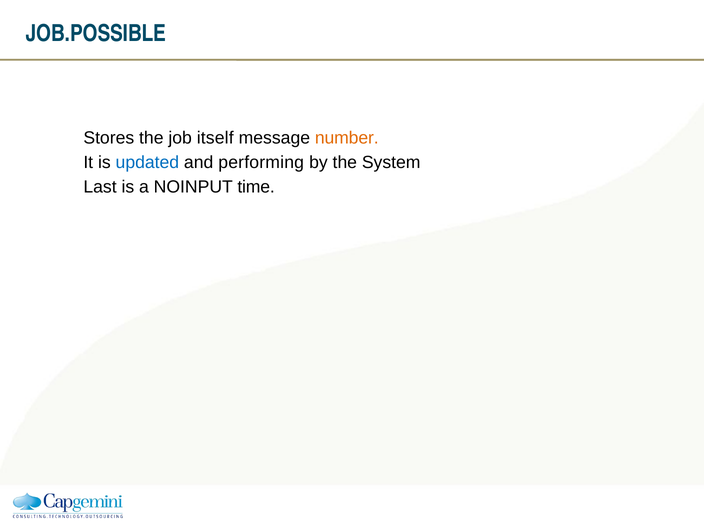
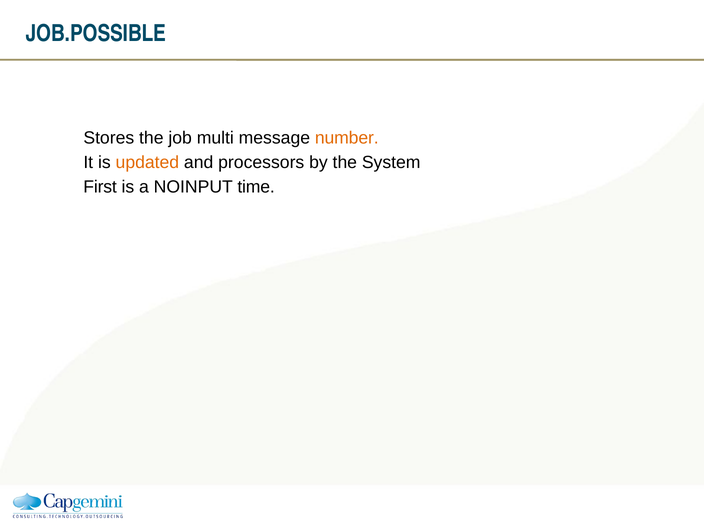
itself: itself -> multi (215, 138)
updated colour: blue -> orange (147, 163)
performing: performing -> processors (261, 163)
Last: Last -> First (100, 187)
